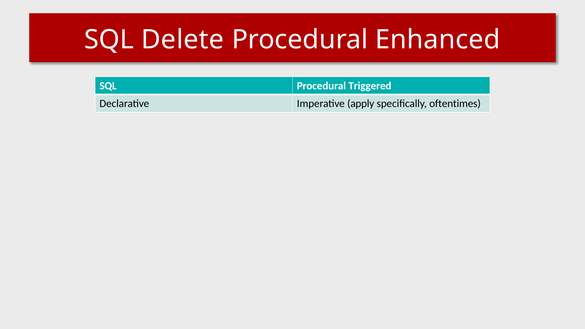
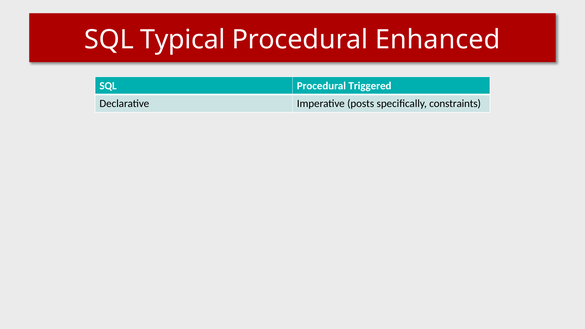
Delete: Delete -> Typical (183, 40)
apply: apply -> posts (361, 104)
oftentimes: oftentimes -> constraints (455, 104)
